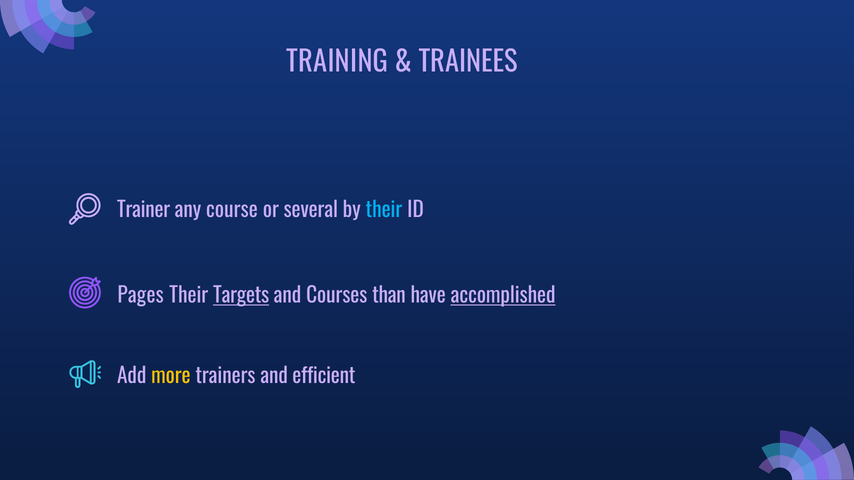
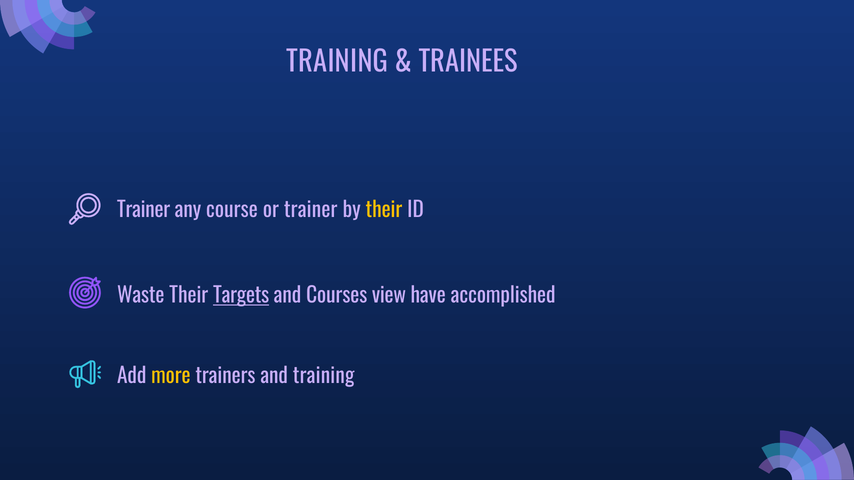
or several: several -> trainer (311, 210)
their colour: light blue -> yellow (384, 210)
Pages: Pages -> Waste (141, 296)
than: than -> view (389, 296)
accomplished underline: present -> none (503, 296)
and efficient: efficient -> training (324, 377)
